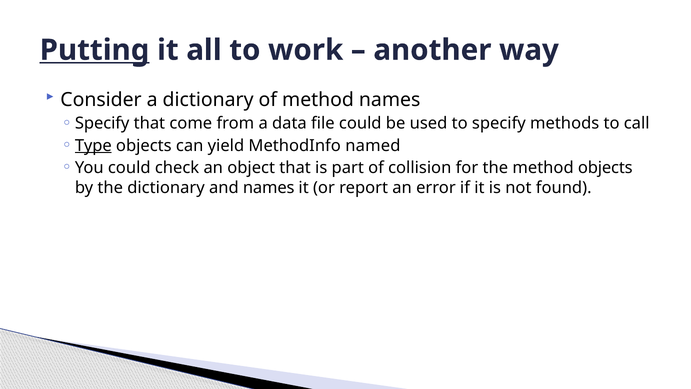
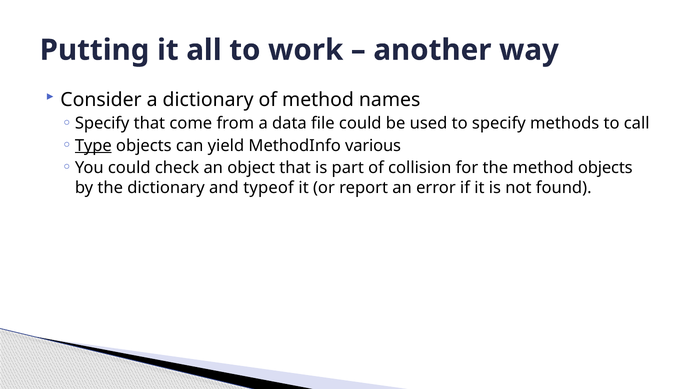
Putting underline: present -> none (95, 50)
named: named -> various (373, 145)
and names: names -> typeof (269, 187)
